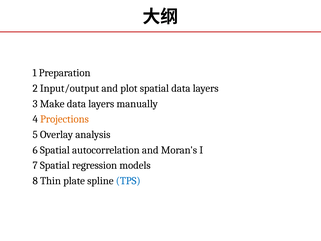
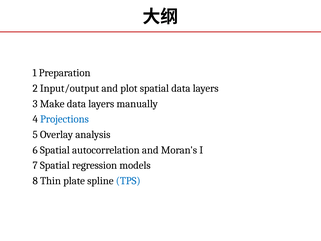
Projections colour: orange -> blue (64, 119)
